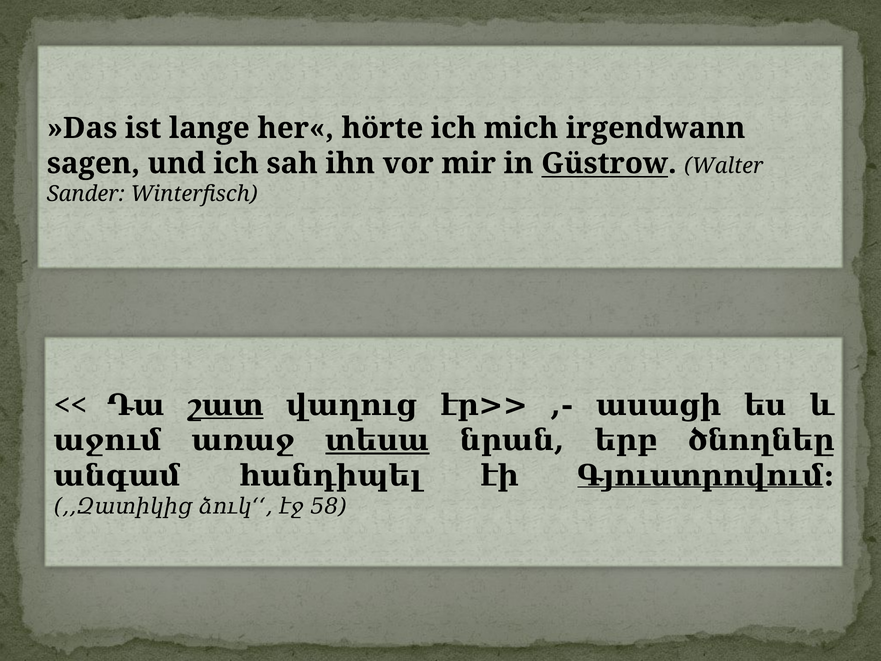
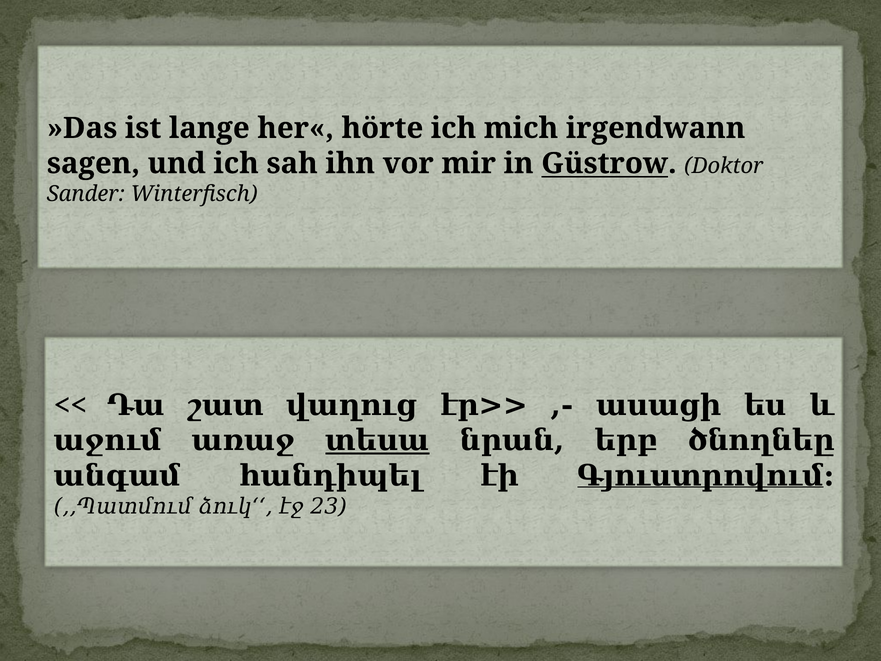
Walter: Walter -> Doktor (724, 166)
շատ underline: present -> none (226, 405)
,,Զատիկից: ,,Զատիկից -> ,,Պատմում (123, 506)
58: 58 -> 23 (324, 506)
